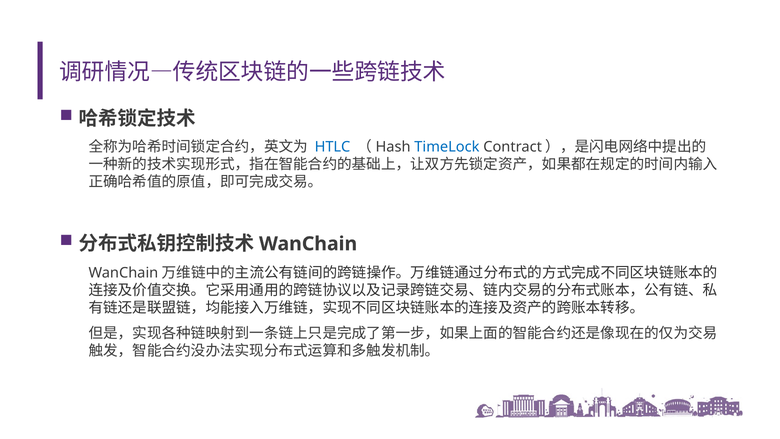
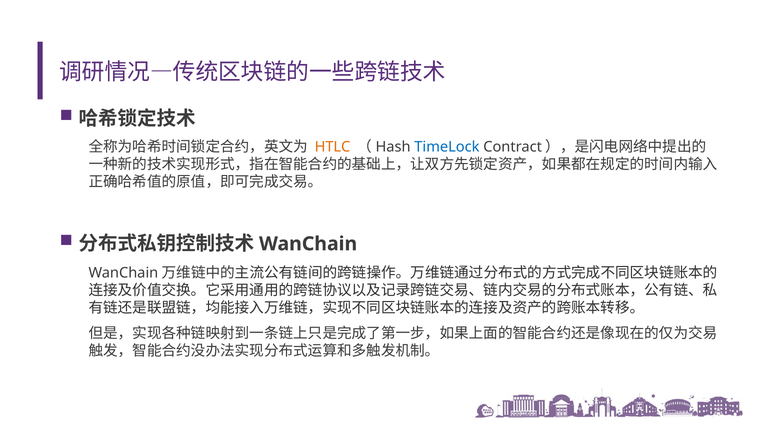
HTLC colour: blue -> orange (332, 147)
